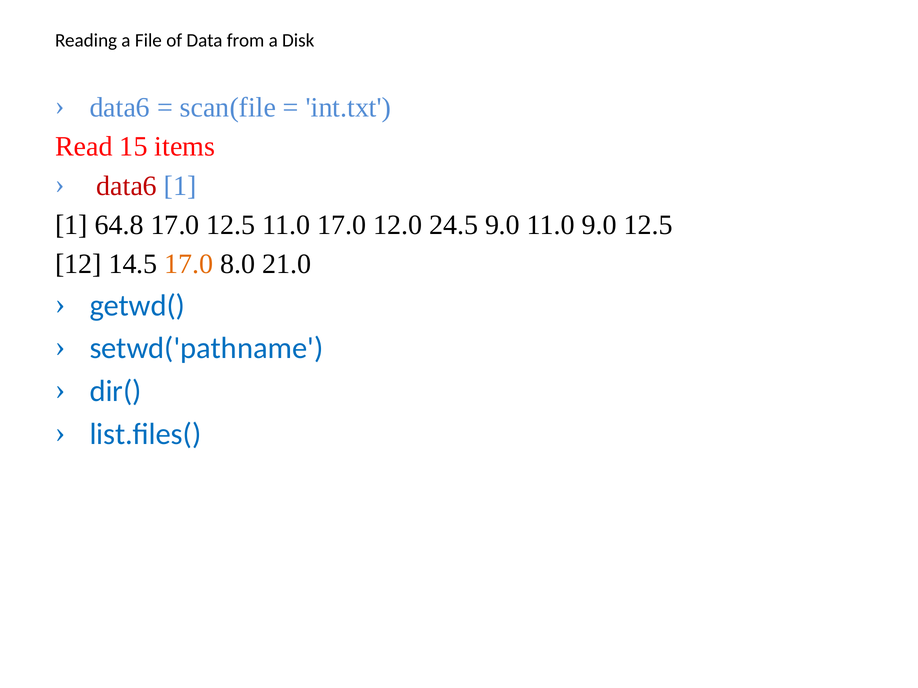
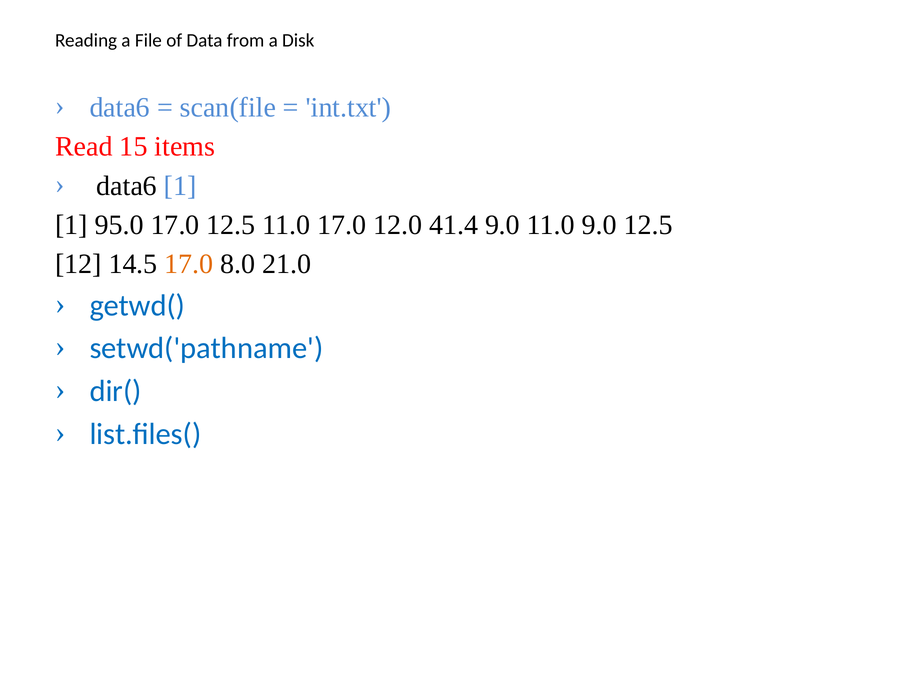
data6 colour: red -> black (127, 186)
64.8: 64.8 -> 95.0 (119, 225)
24.5: 24.5 -> 41.4 (454, 225)
